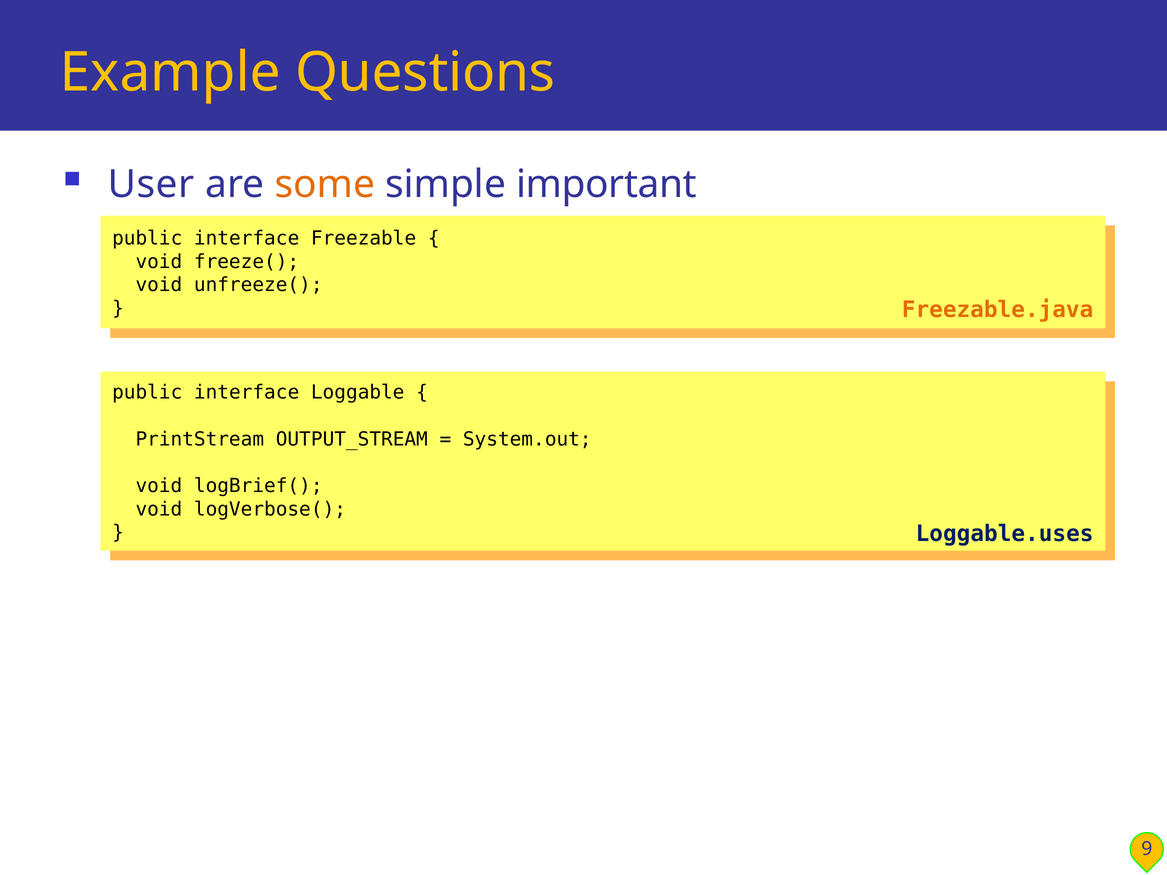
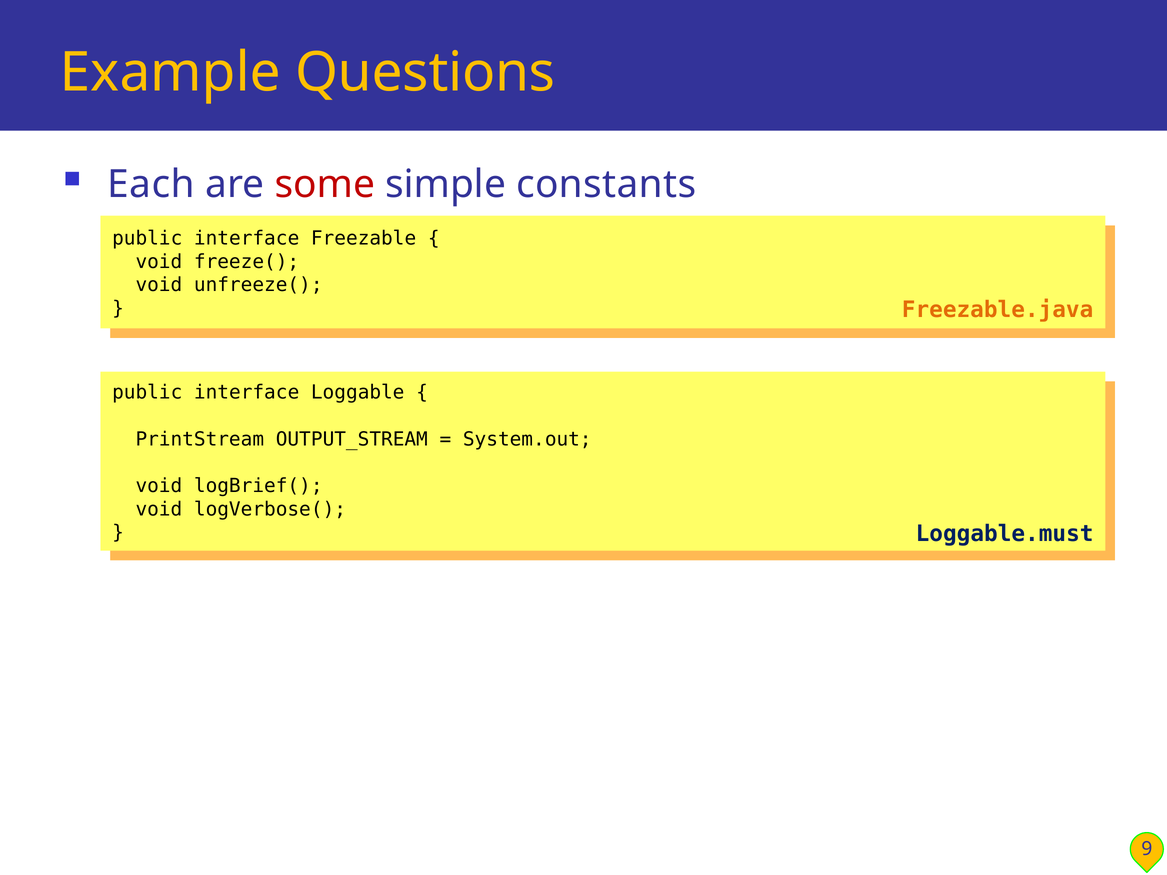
User: User -> Each (151, 185)
some colour: orange -> red (325, 185)
important: important -> constants (606, 185)
Loggable.uses: Loggable.uses -> Loggable.must (1005, 534)
